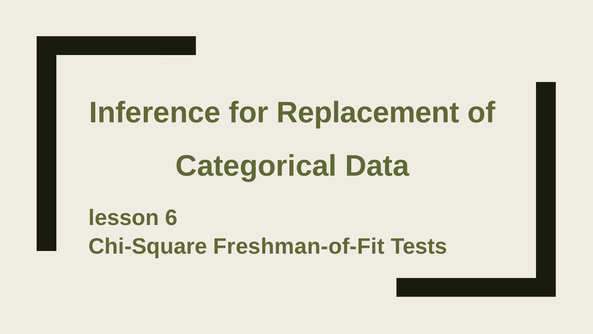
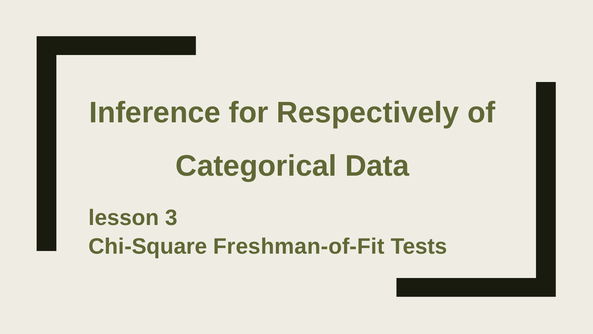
Replacement: Replacement -> Respectively (368, 113)
6: 6 -> 3 (171, 218)
